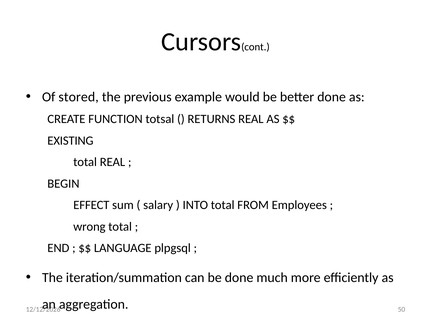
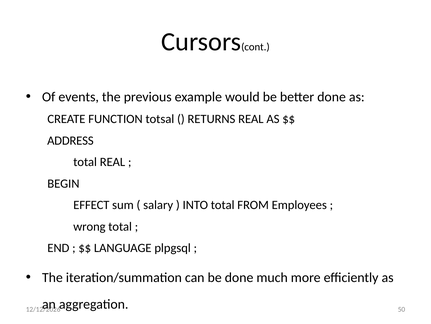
stored: stored -> events (79, 97)
EXISTING: EXISTING -> ADDRESS (70, 140)
